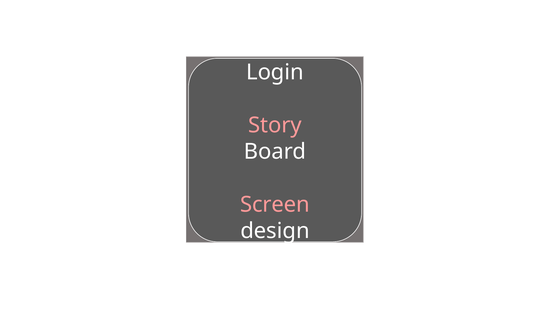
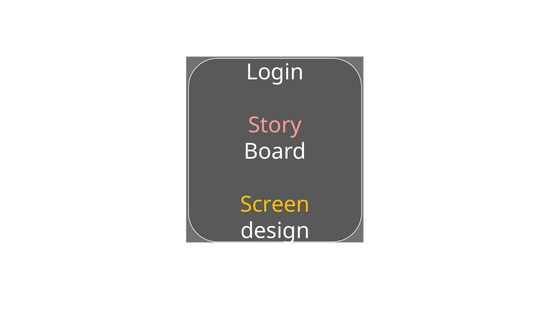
Screen colour: pink -> yellow (275, 204)
